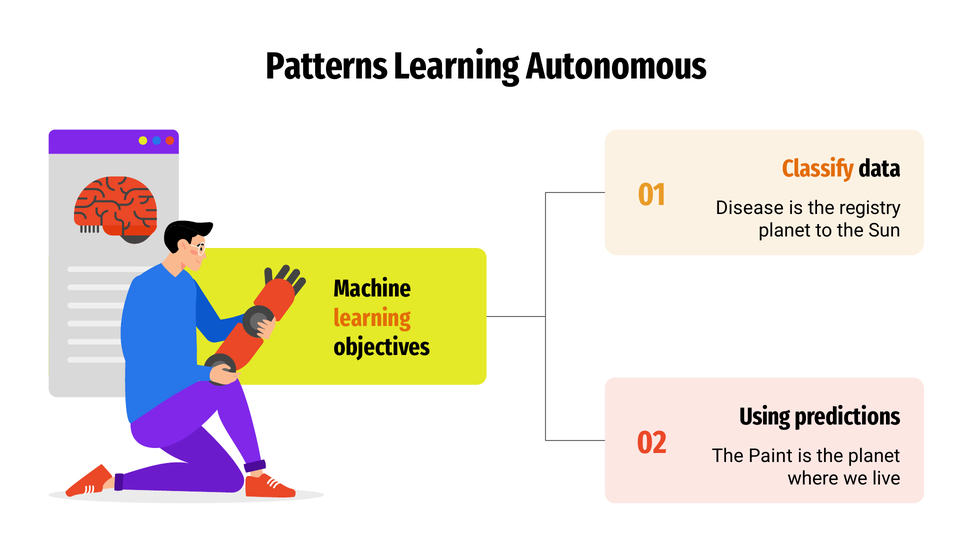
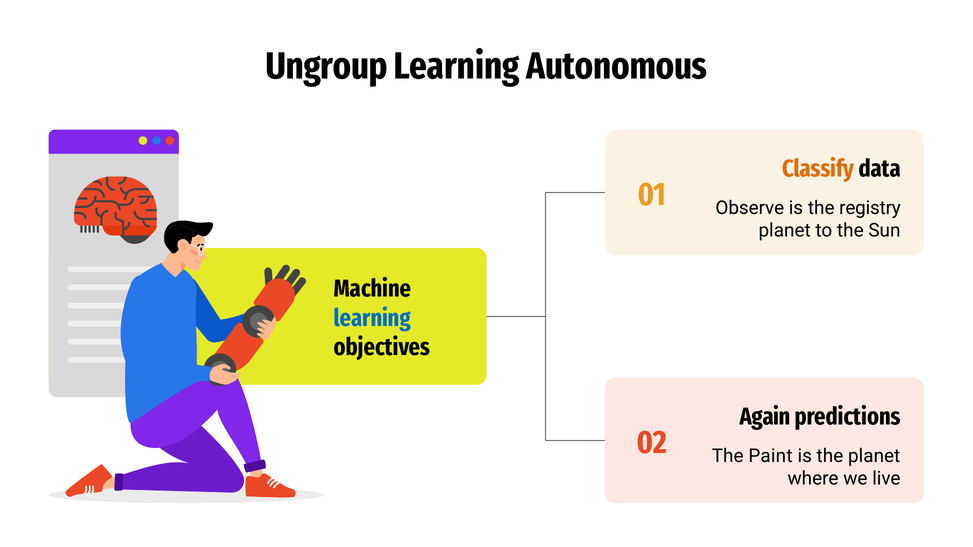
Patterns: Patterns -> Ungroup (327, 66)
Disease: Disease -> Observe (750, 208)
learning colour: orange -> blue (372, 318)
Using: Using -> Again (765, 417)
